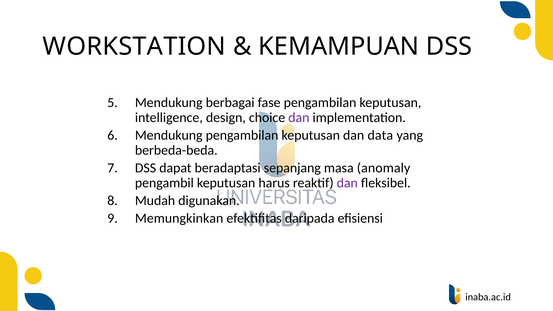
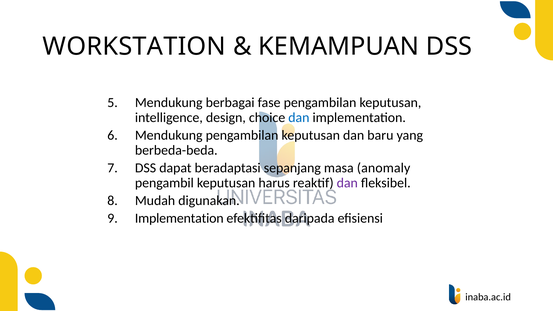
dan colour: purple -> blue (299, 118)
data: data -> baru (380, 135)
Memungkinkan: Memungkinkan -> Implementation (179, 218)
